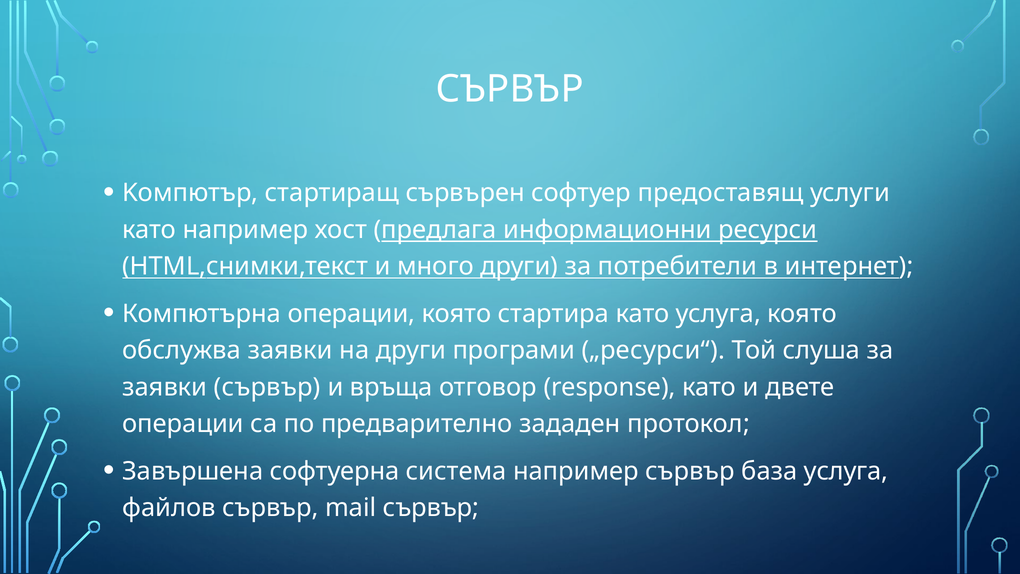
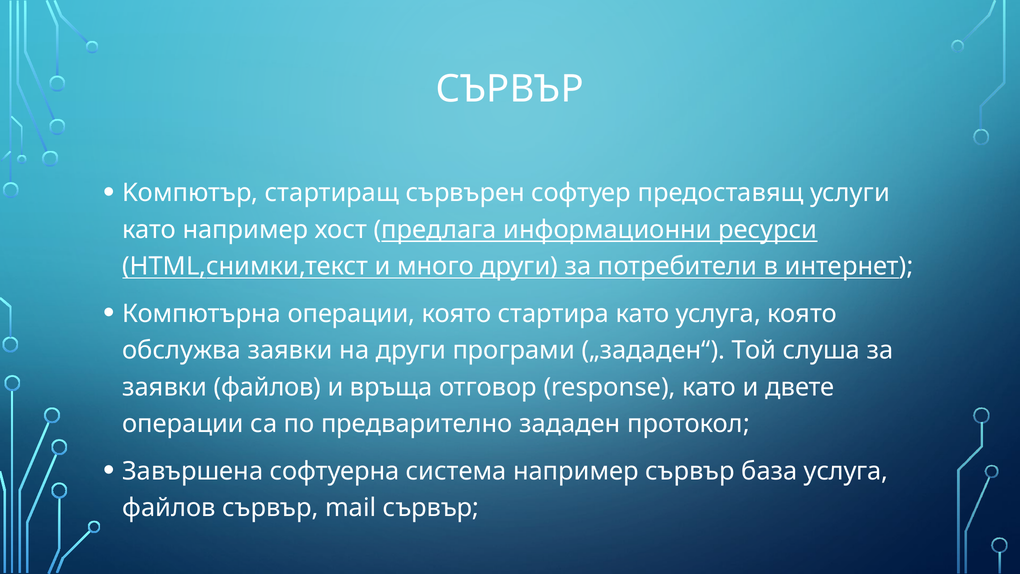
„ресурси“: „ресурси“ -> „зададен“ (653, 350)
заявки сървър: сървър -> файлов (268, 387)
